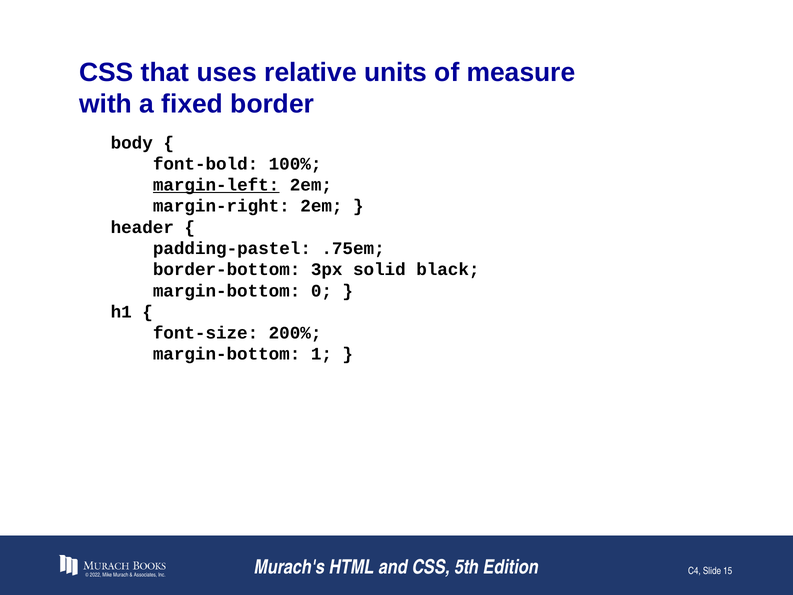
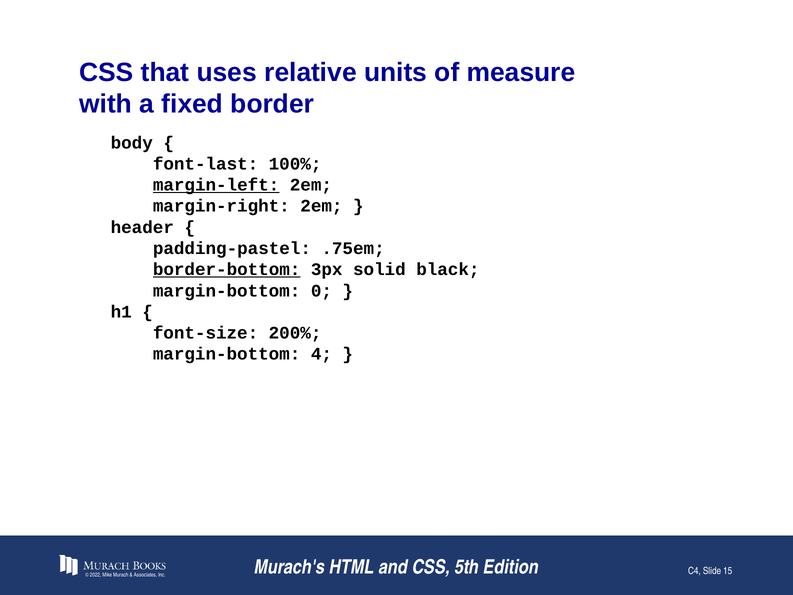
font-bold: font-bold -> font-last (206, 164)
border-bottom underline: none -> present (227, 269)
1: 1 -> 4 (321, 354)
